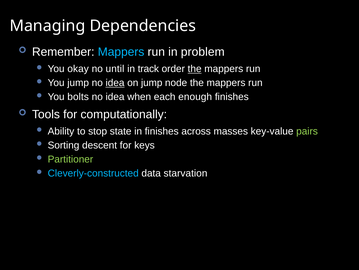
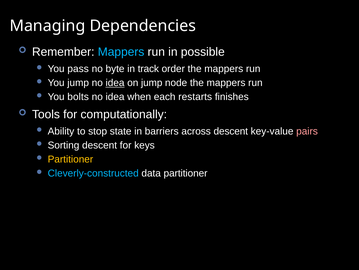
problem: problem -> possible (203, 52)
okay: okay -> pass (78, 69)
until: until -> byte (115, 69)
the underline: present -> none (195, 69)
enough: enough -> restarts (195, 97)
in finishes: finishes -> barriers (162, 131)
across masses: masses -> descent (231, 131)
pairs colour: light green -> pink (307, 131)
Partitioner colour: light green -> yellow (70, 159)
data starvation: starvation -> partitioner (186, 173)
